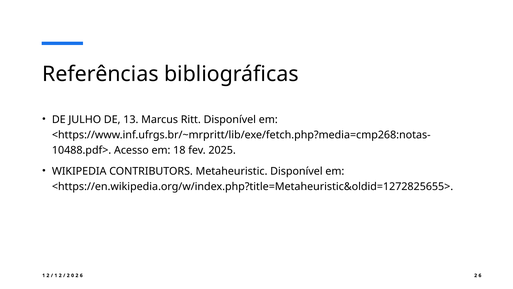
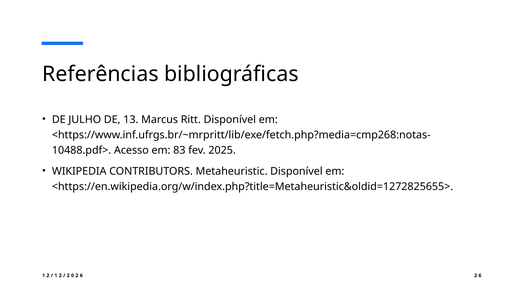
18: 18 -> 83 (179, 150)
